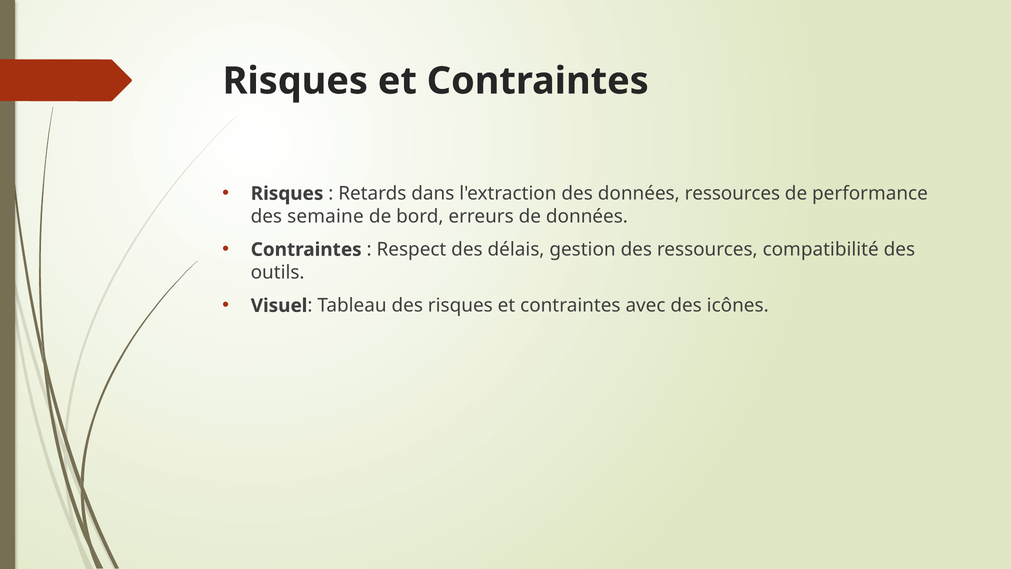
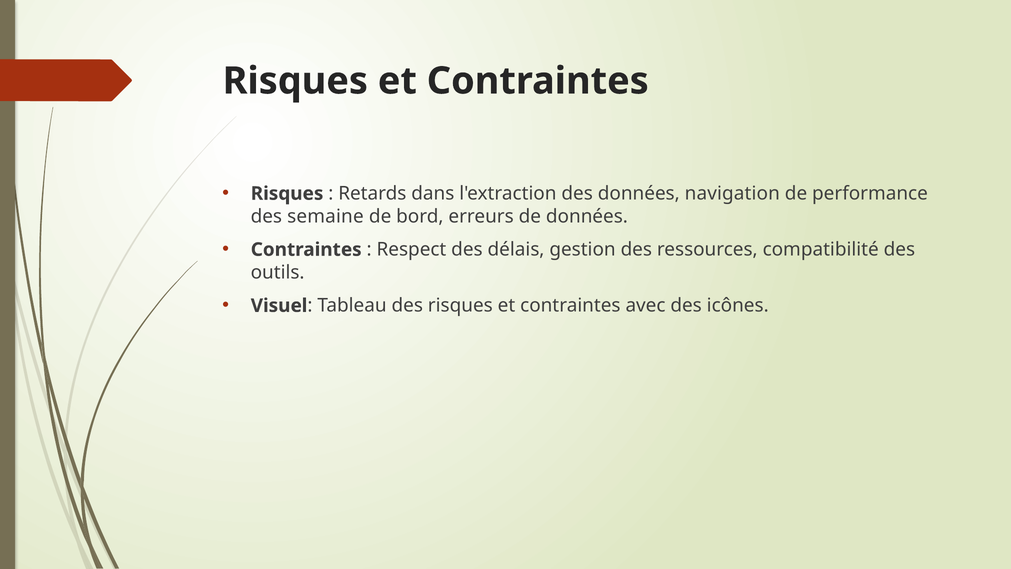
données ressources: ressources -> navigation (732, 193)
